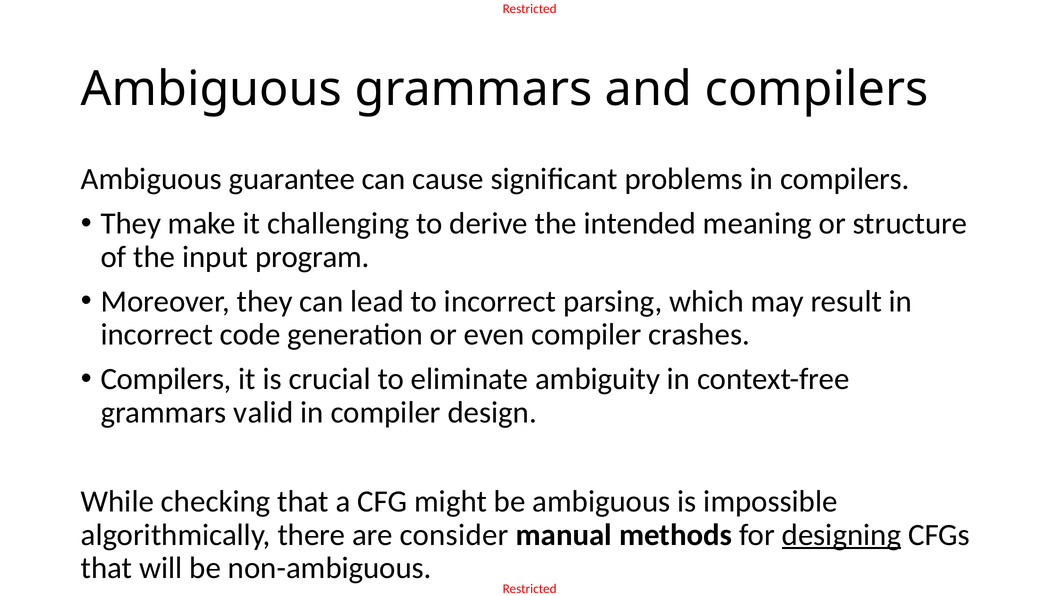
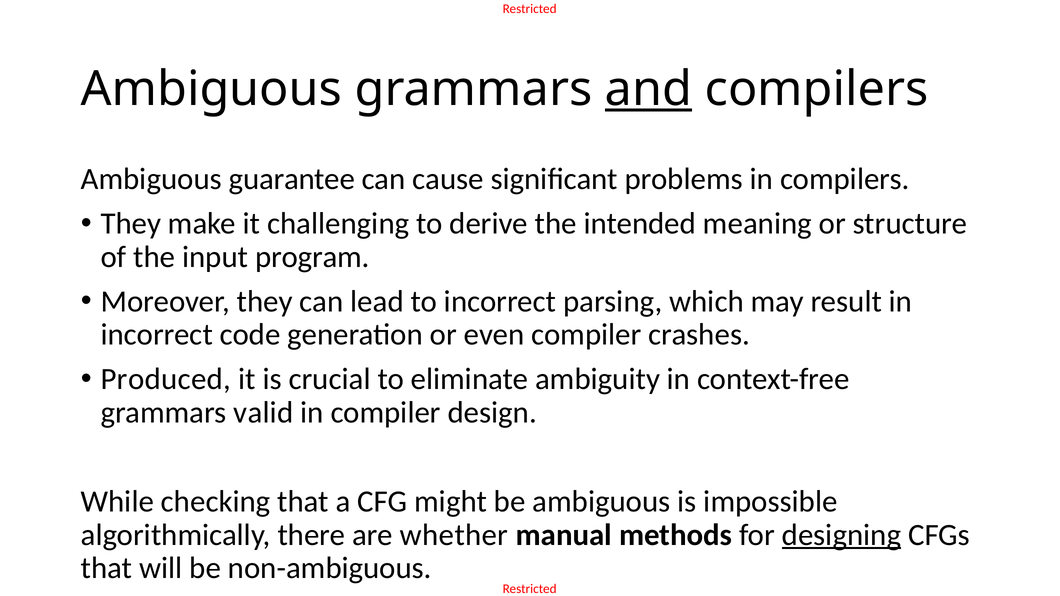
and underline: none -> present (649, 89)
Compilers: Compilers -> Produced (166, 379)
consider: consider -> whether (454, 535)
